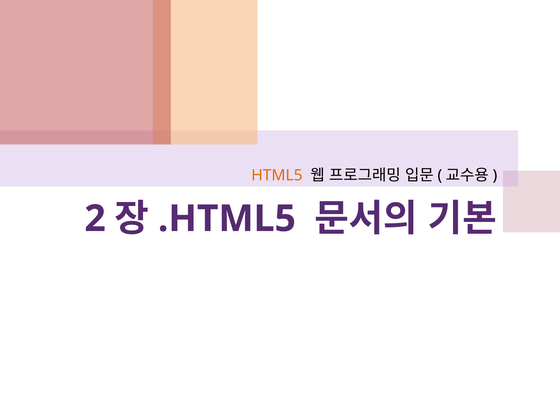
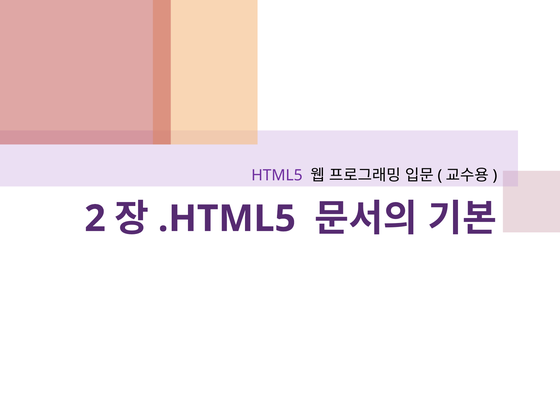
HTML5 colour: orange -> purple (277, 175)
